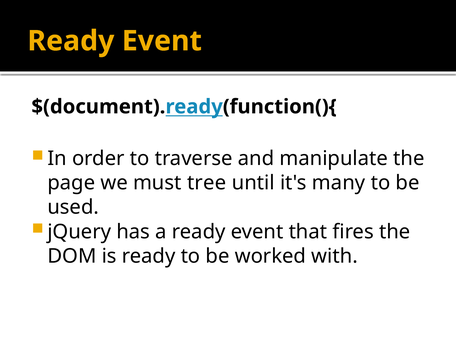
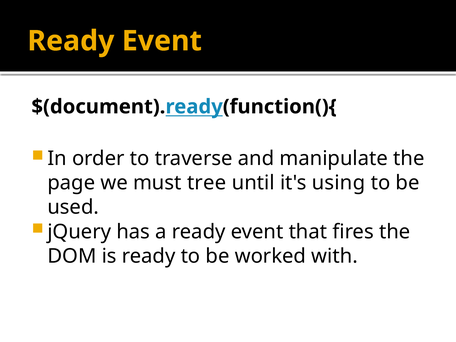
many: many -> using (339, 183)
